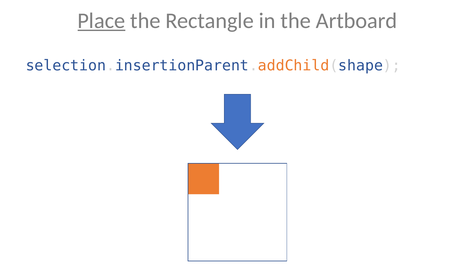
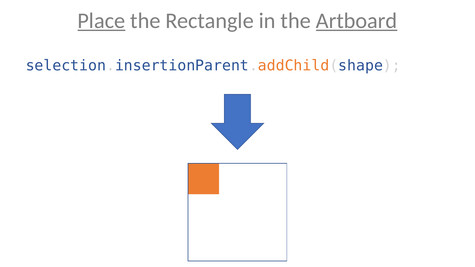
Artboard underline: none -> present (357, 21)
